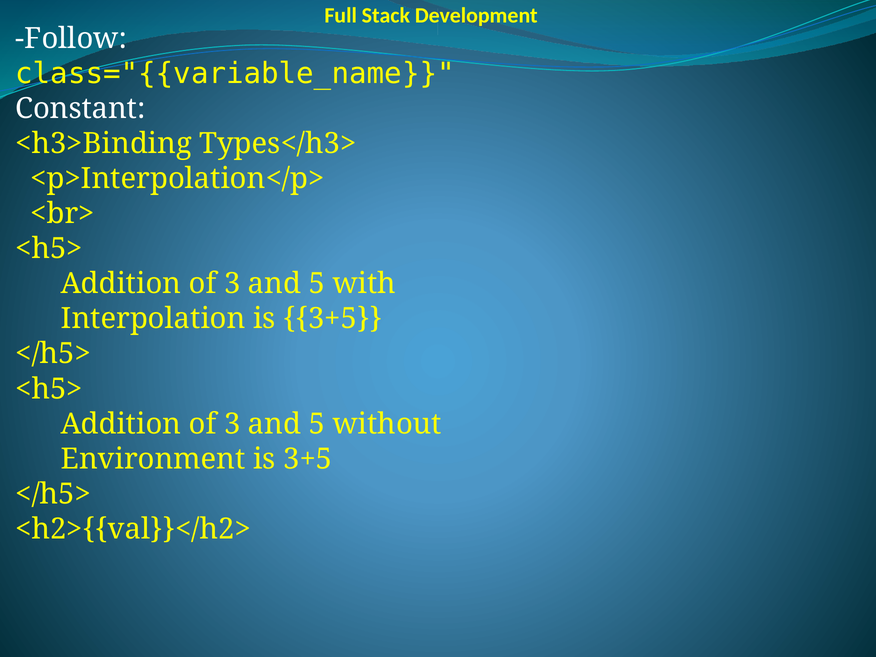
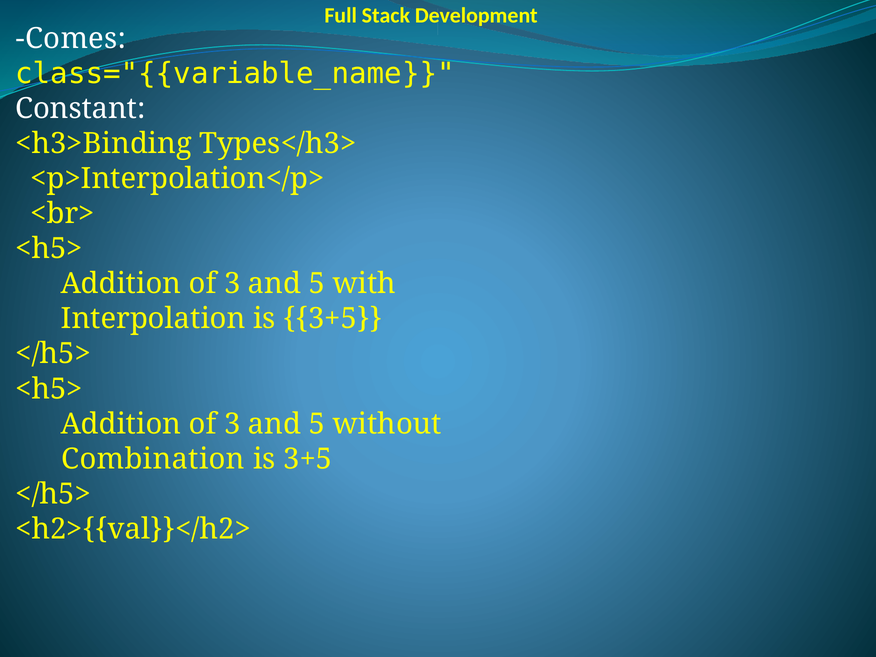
Follow: Follow -> Comes (71, 38)
Environment: Environment -> Combination (153, 459)
